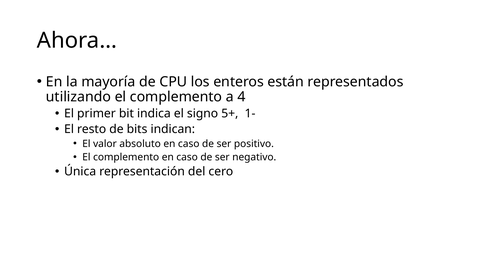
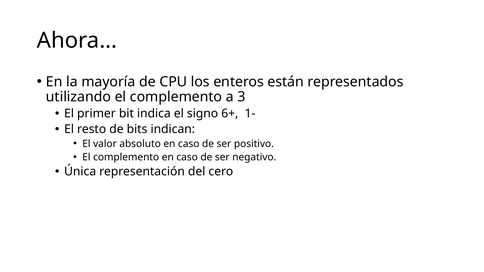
4: 4 -> 3 (241, 97)
5+: 5+ -> 6+ (230, 114)
